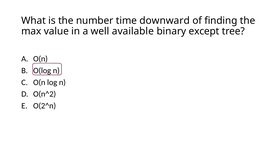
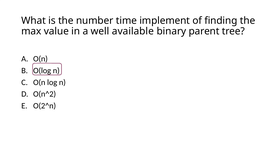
downward: downward -> implement (165, 20)
except: except -> parent (204, 31)
